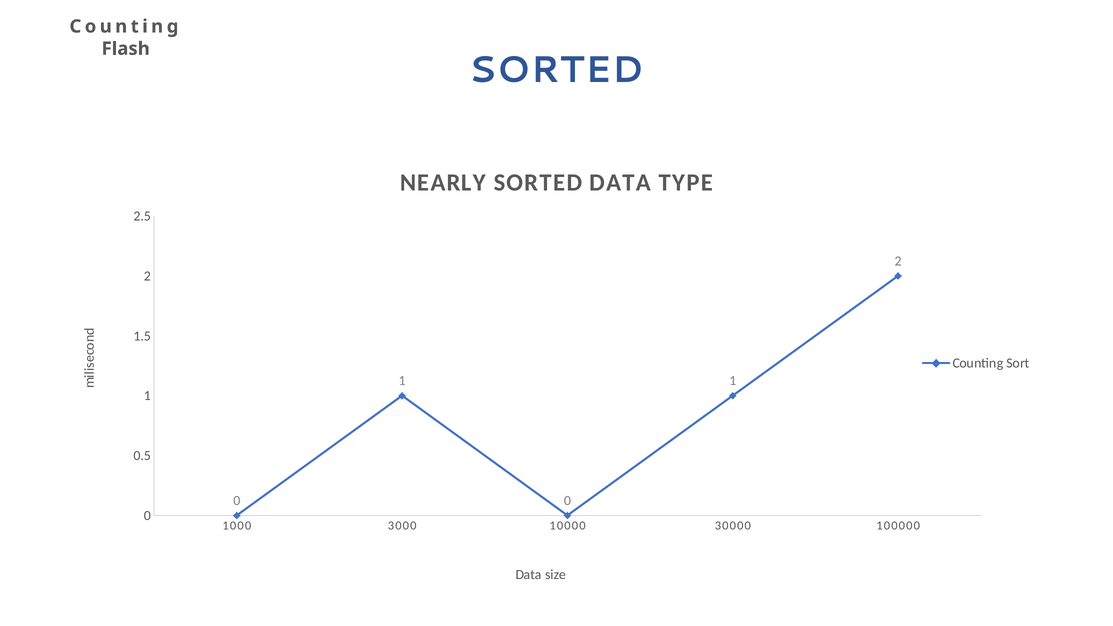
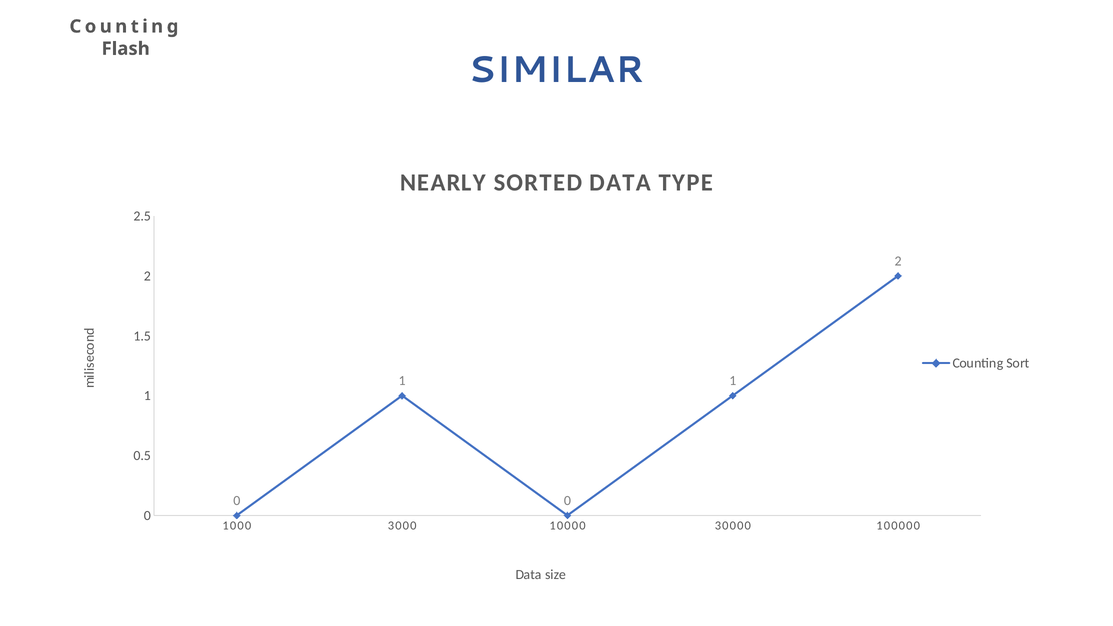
SORTED: SORTED -> SIMILAR (556, 70)
